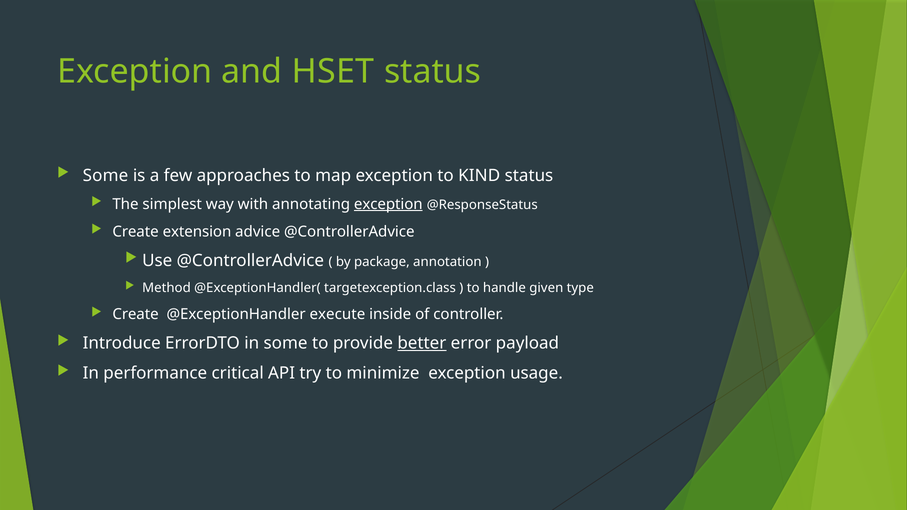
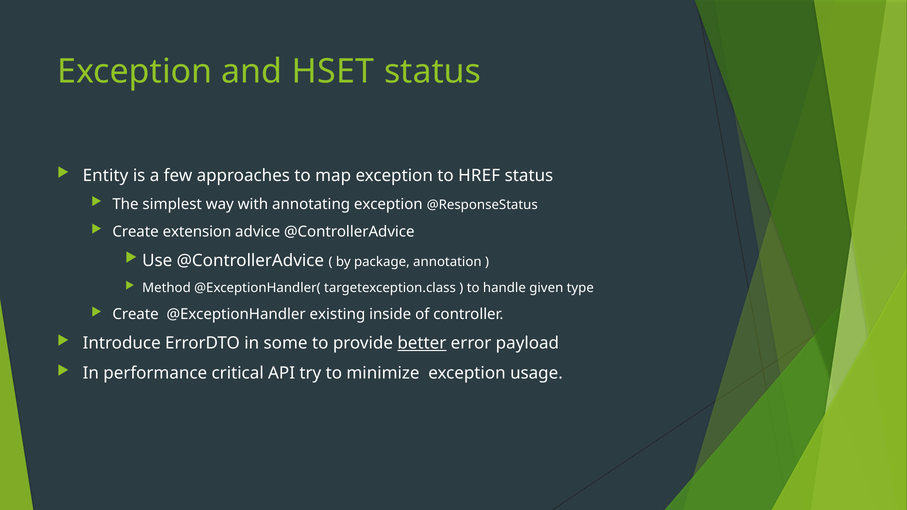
Some: Some -> Entity (106, 176)
KIND: KIND -> HREF (479, 176)
exception underline: present -> none (388, 204)
execute: execute -> existing (337, 314)
